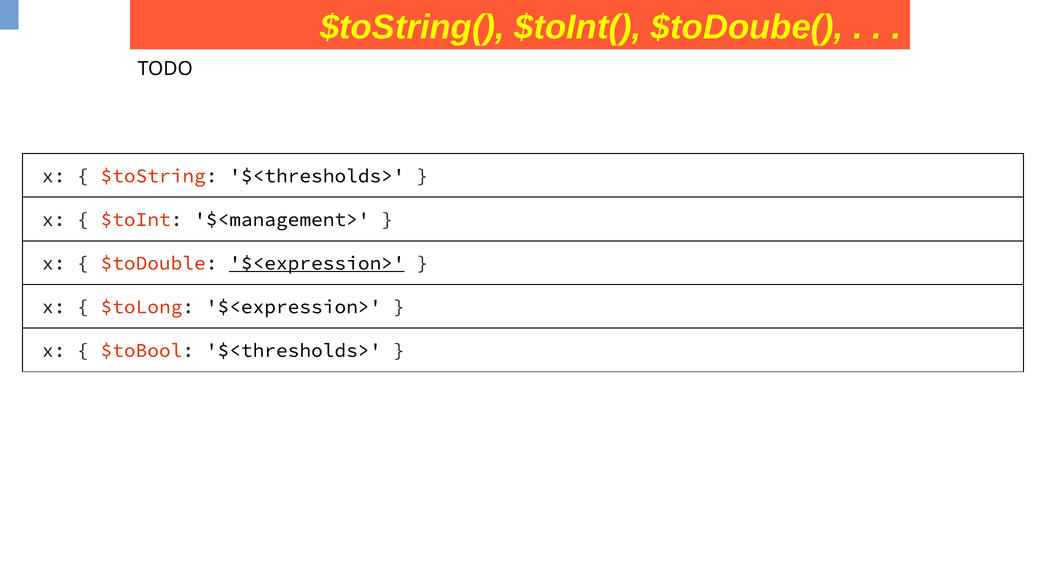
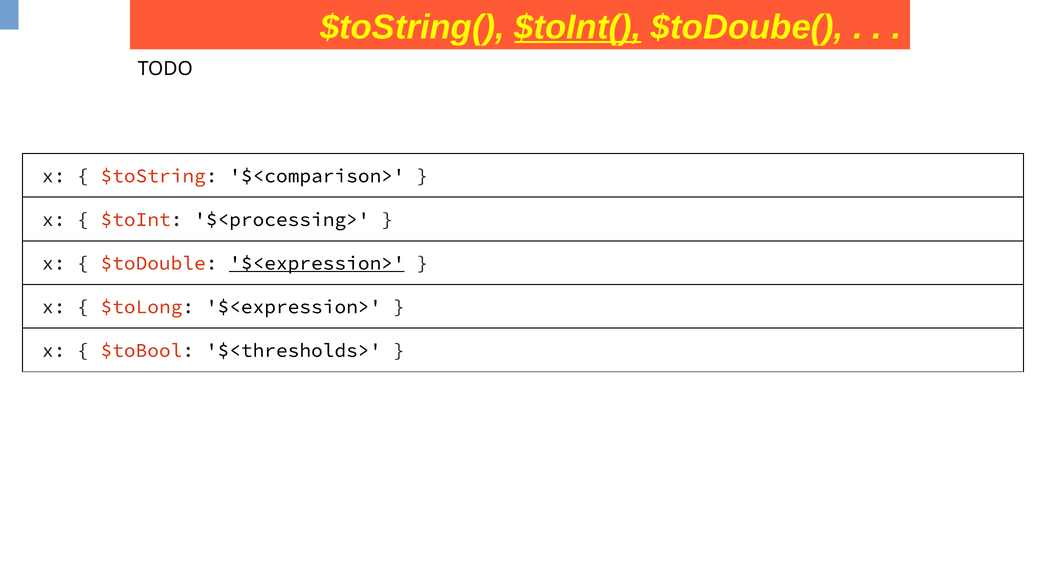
$toInt( underline: none -> present (578, 27)
$toString $<thresholds>: $<thresholds> -> $<comparison> (317, 176)
$<management>: $<management> -> $<processing> (282, 220)
